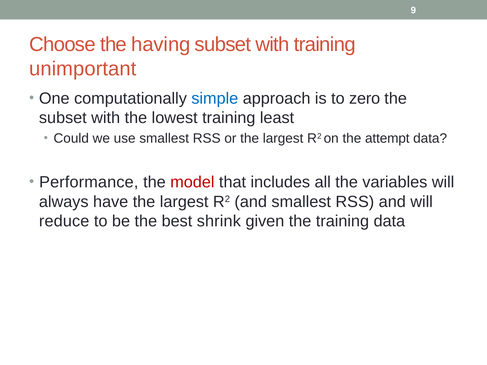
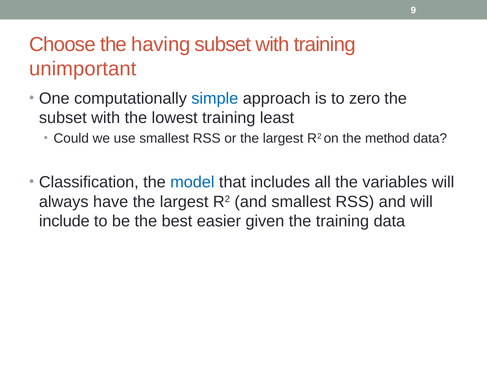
attempt: attempt -> method (387, 138)
Performance: Performance -> Classification (89, 182)
model colour: red -> blue (192, 182)
reduce: reduce -> include (64, 221)
shrink: shrink -> easier (219, 221)
